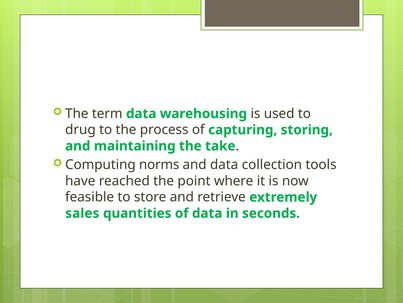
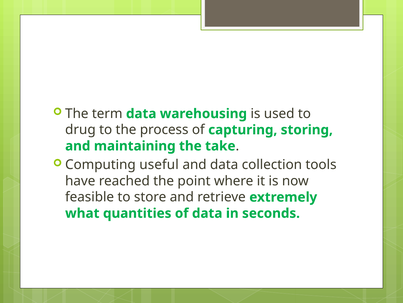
norms: norms -> useful (159, 164)
sales: sales -> what (82, 213)
